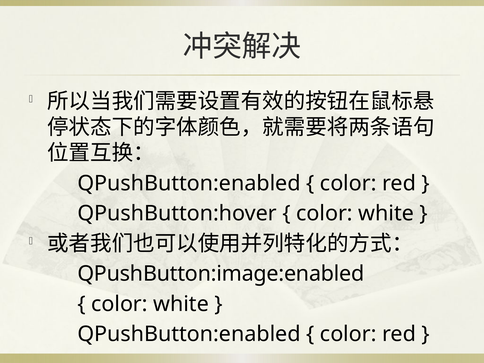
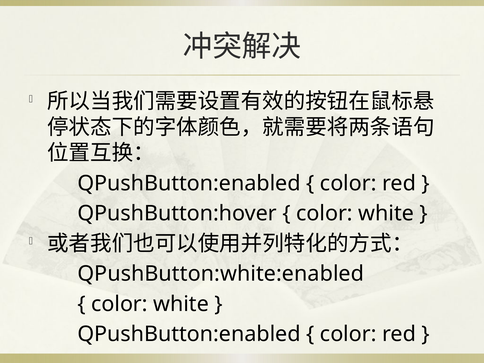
QPushButton:image:enabled: QPushButton:image:enabled -> QPushButton:white:enabled (221, 274)
